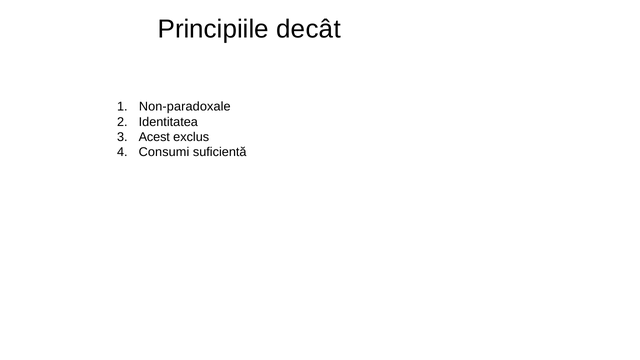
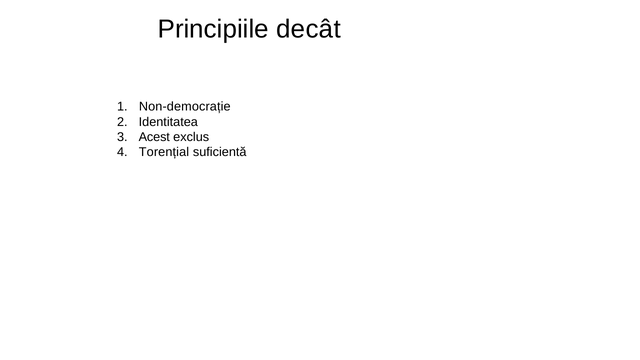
Non-paradoxale: Non-paradoxale -> Non-democrație (185, 107)
Consumi: Consumi -> Torențial (164, 152)
